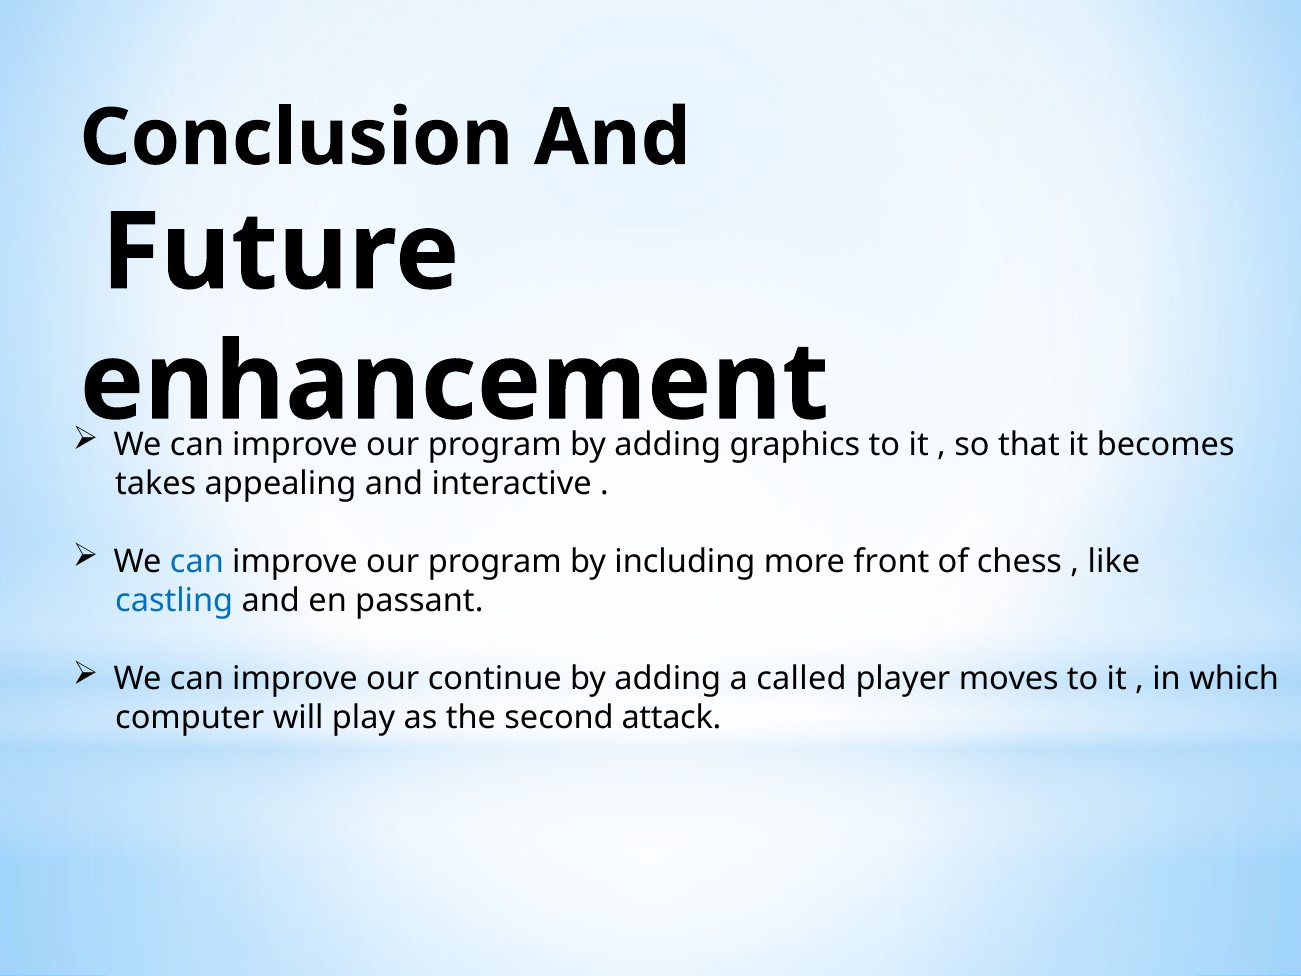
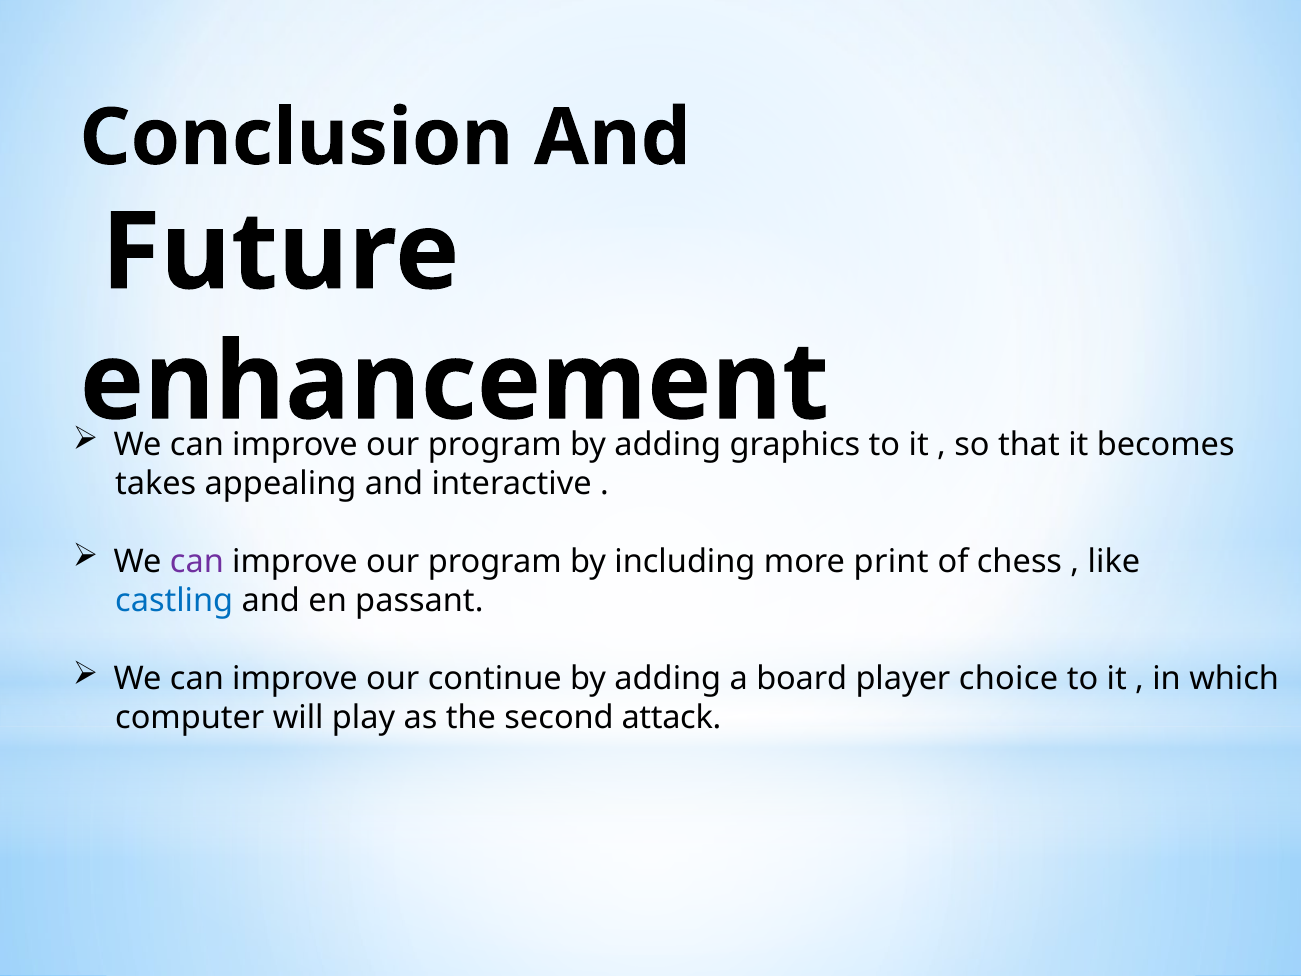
can colour: blue -> purple (197, 561)
front: front -> print (891, 561)
called: called -> board (802, 678)
moves: moves -> choice (1008, 678)
